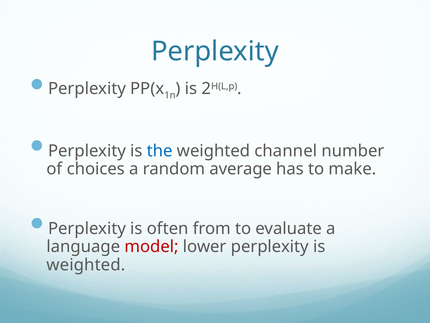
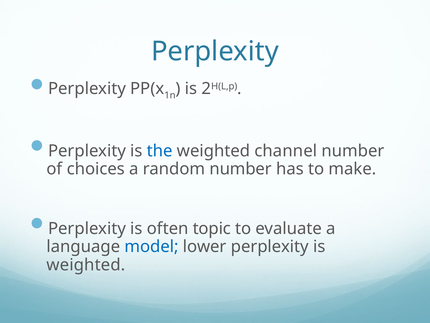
random average: average -> number (241, 169)
from: from -> topic (212, 228)
model colour: red -> blue (152, 246)
